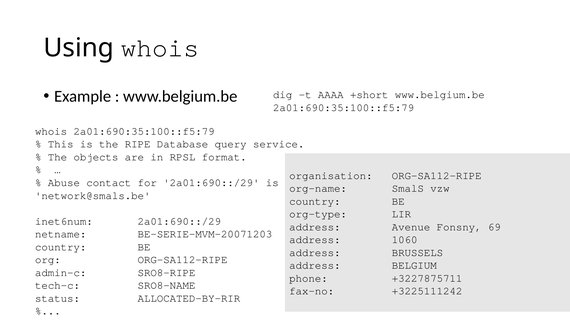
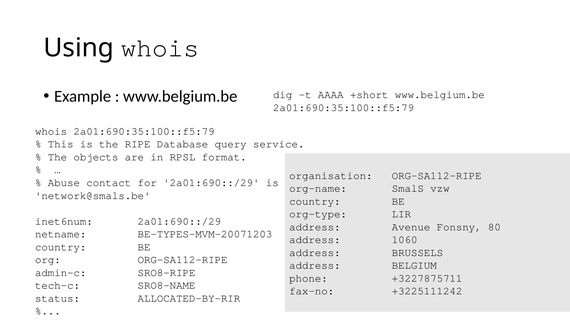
69: 69 -> 80 (494, 227)
BE-SERIE-MVM-20071203: BE-SERIE-MVM-20071203 -> BE-TYPES-MVM-20071203 (205, 234)
